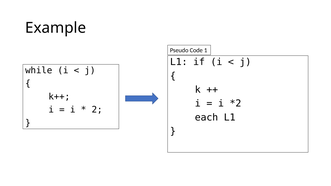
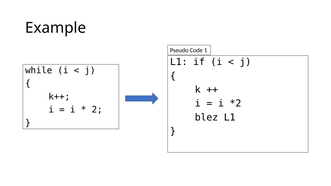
each: each -> blez (206, 117)
